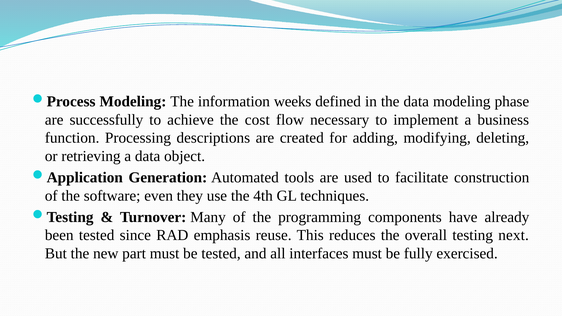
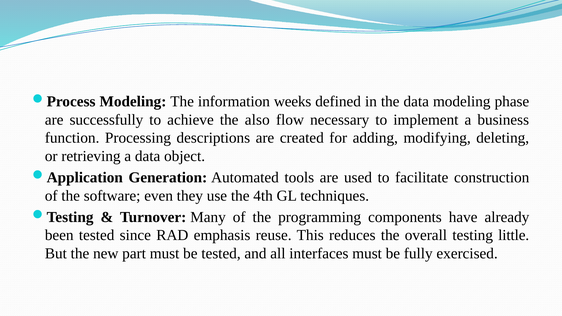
cost: cost -> also (257, 120)
next: next -> little (514, 235)
